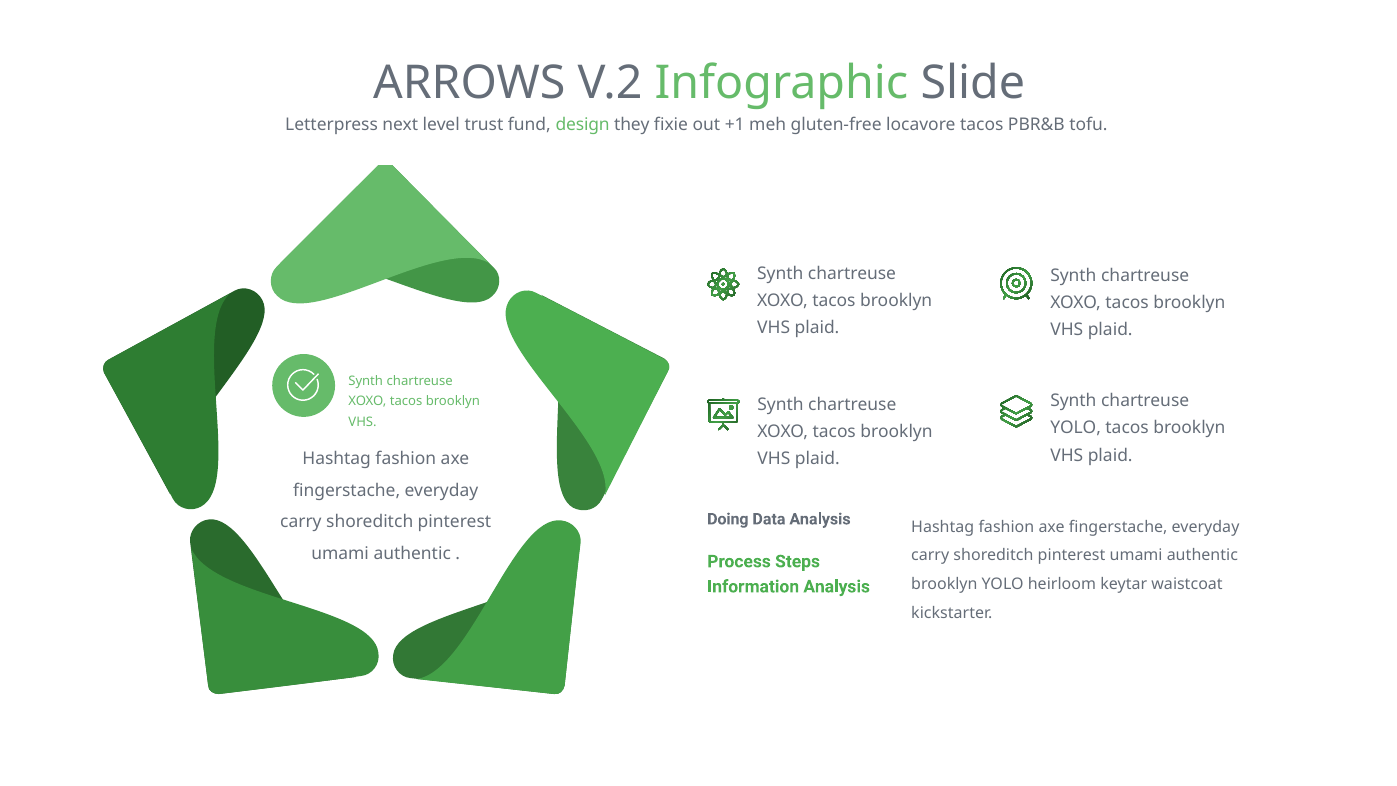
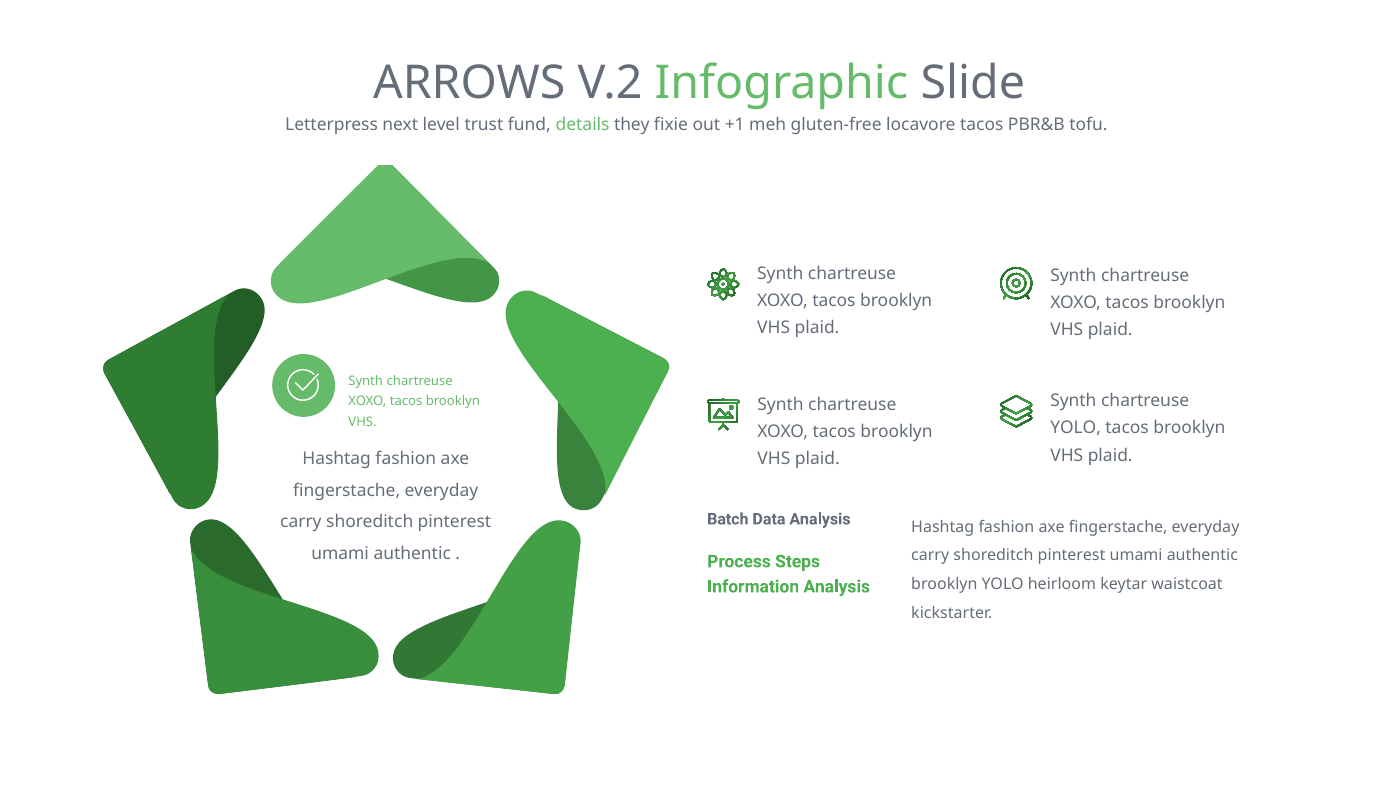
design: design -> details (583, 124)
Doing: Doing -> Batch (728, 519)
